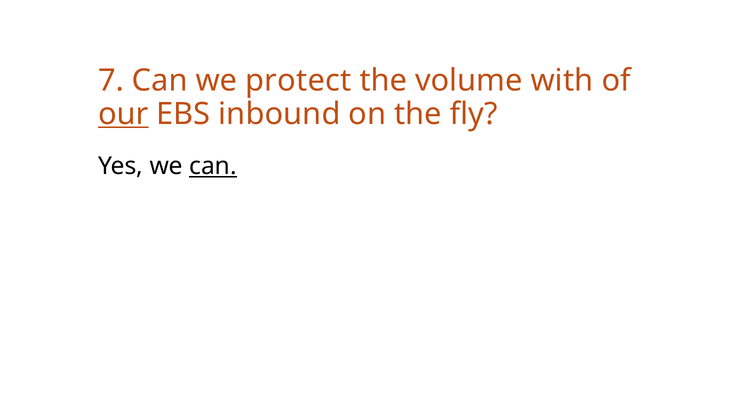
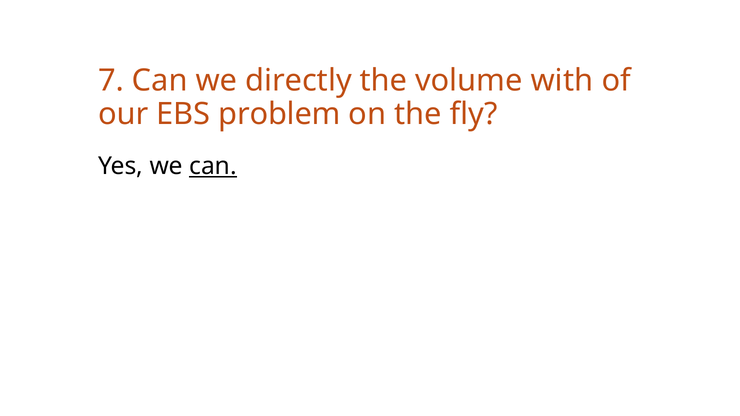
protect: protect -> directly (298, 81)
our underline: present -> none (123, 114)
inbound: inbound -> problem (280, 114)
